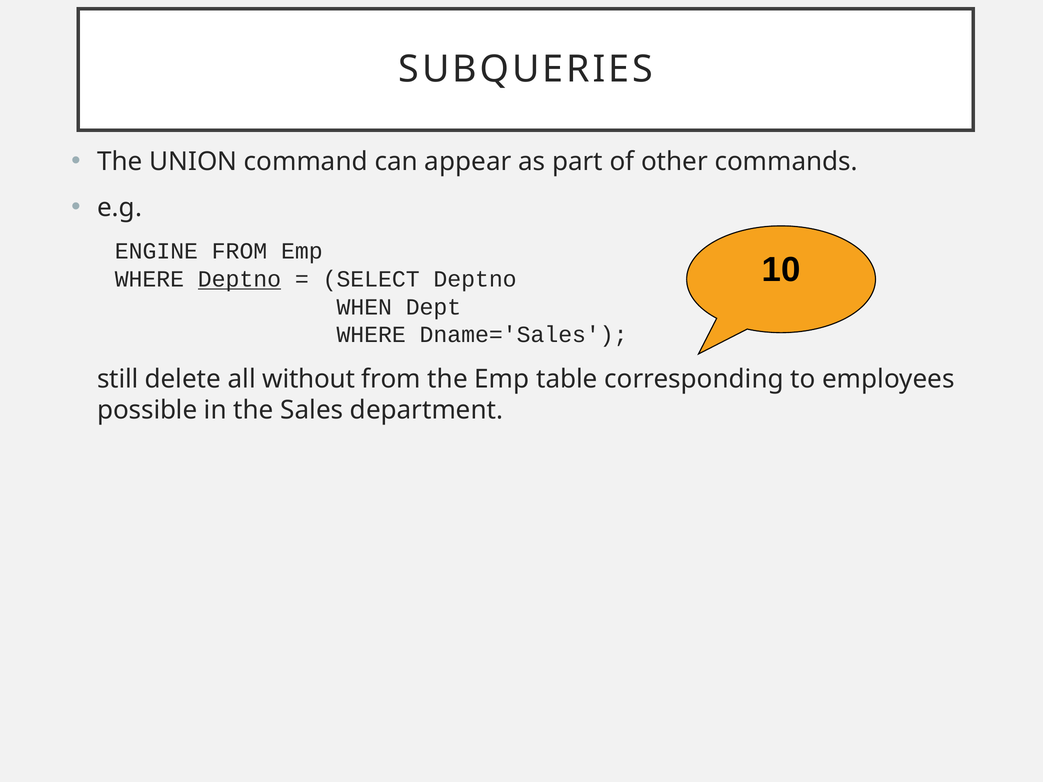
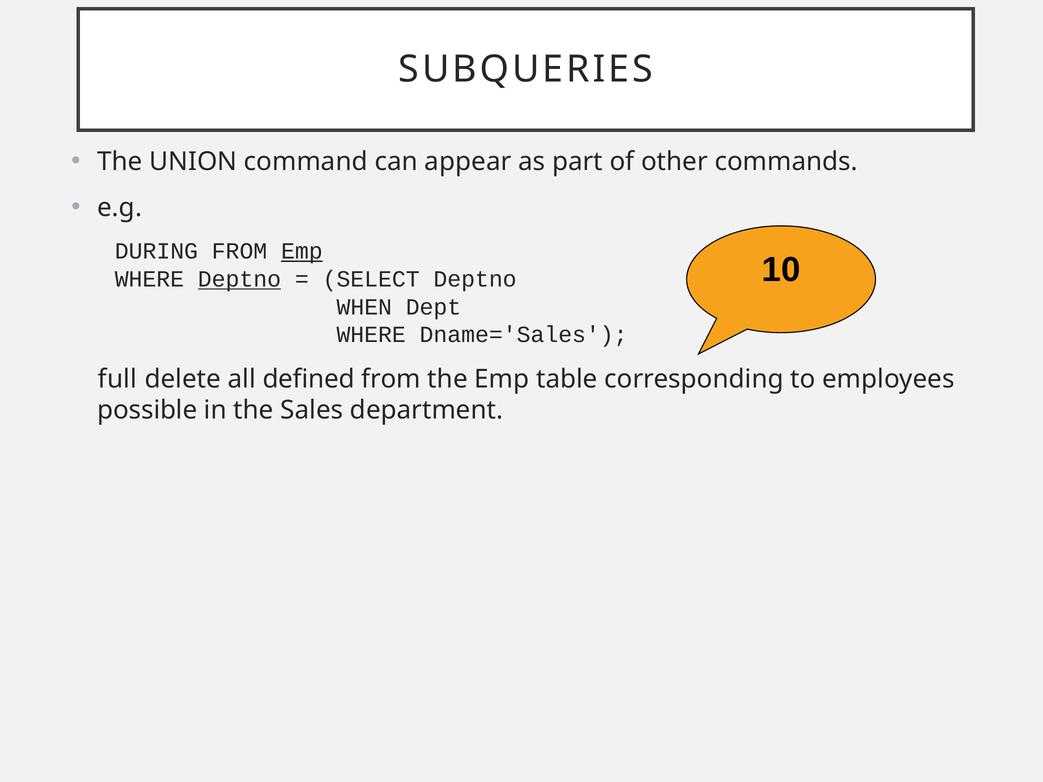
ENGINE: ENGINE -> DURING (156, 251)
Emp underline: none -> present (302, 251)
still: still -> full (118, 379)
without: without -> defined (309, 379)
